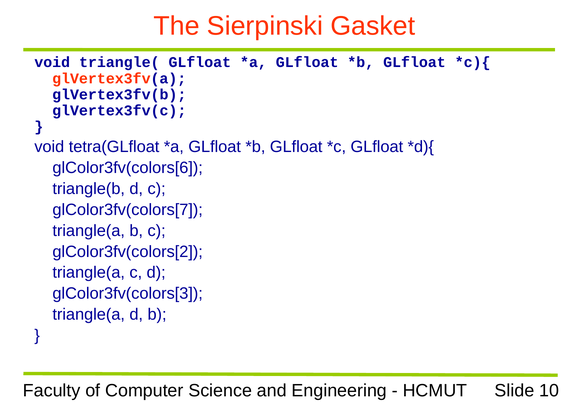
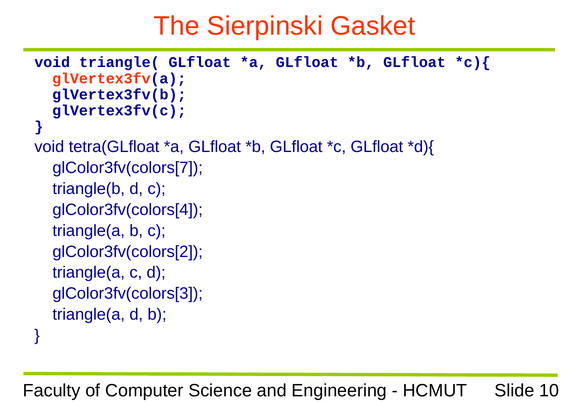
glColor3fv(colors[6: glColor3fv(colors[6 -> glColor3fv(colors[7 (128, 168)
glColor3fv(colors[7: glColor3fv(colors[7 -> glColor3fv(colors[4 (128, 209)
